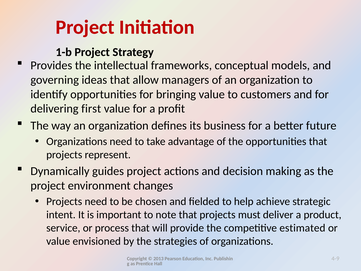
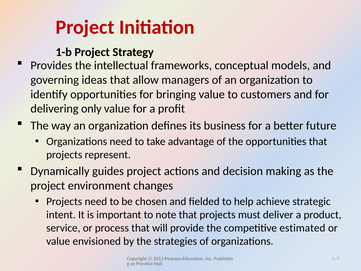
first: first -> only (91, 109)
